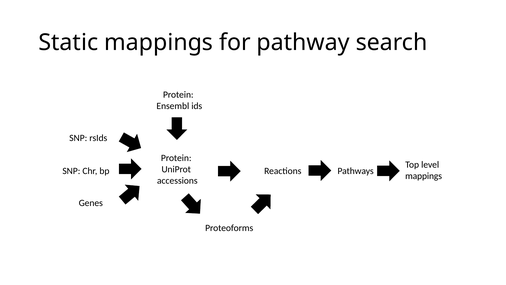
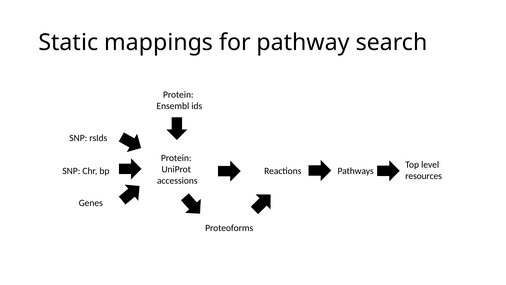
mappings: mappings -> resources (424, 176)
